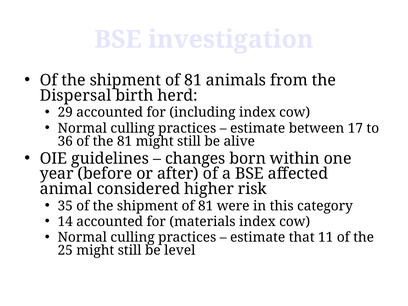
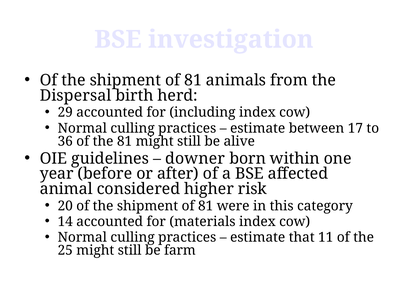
changes: changes -> downer (195, 159)
35: 35 -> 20 (65, 206)
level: level -> farm (180, 250)
